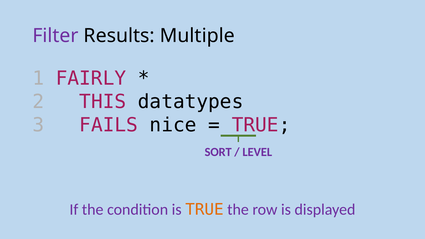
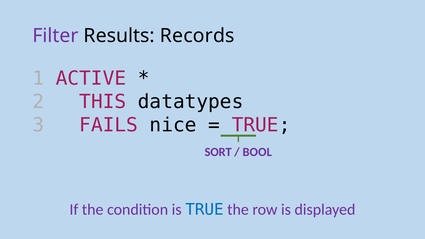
Multiple: Multiple -> Records (197, 36)
FAIRLY: FAIRLY -> ACTIVE (91, 78)
LEVEL: LEVEL -> BOOL (257, 152)
TRUE colour: orange -> blue (204, 210)
